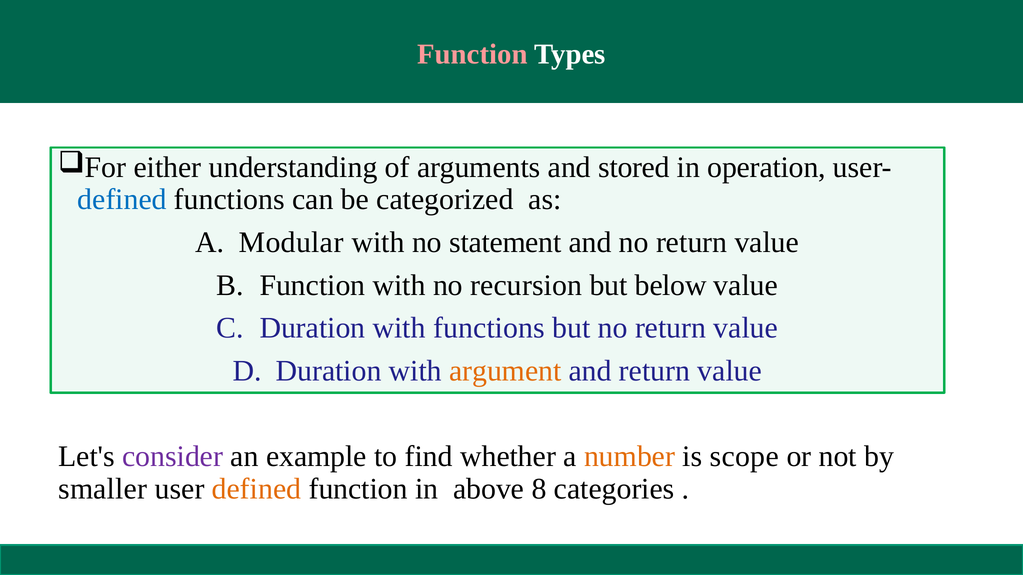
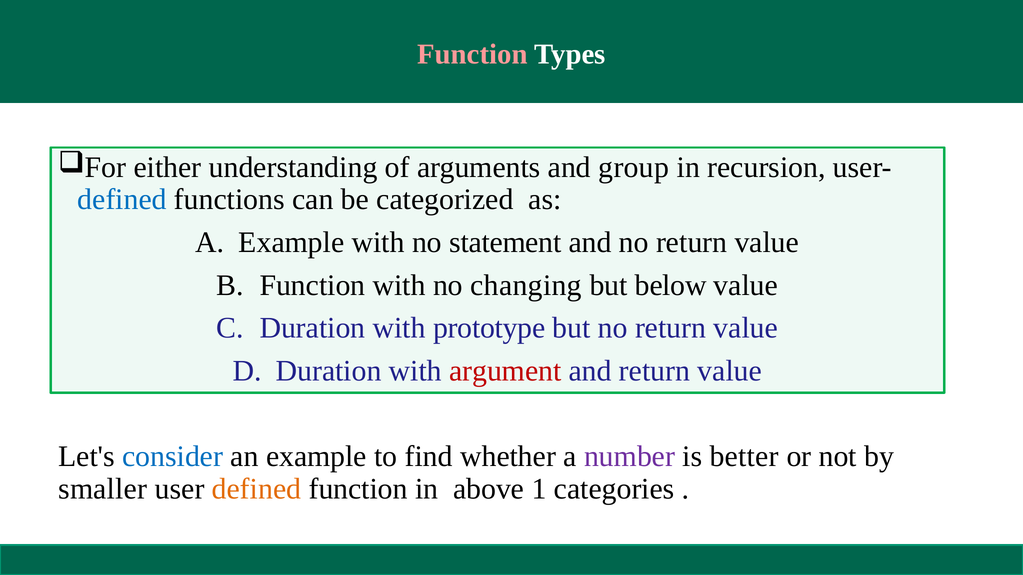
stored: stored -> group (634, 167)
operation: operation -> recursion (766, 167)
A Modular: Modular -> Example (291, 243)
recursion: recursion -> changing (526, 285)
with functions: functions -> prototype (489, 328)
argument colour: orange -> red (505, 371)
consider colour: purple -> blue (173, 457)
number colour: orange -> purple (630, 457)
scope: scope -> better (744, 457)
8: 8 -> 1 (539, 489)
